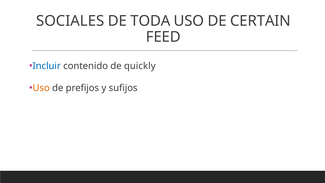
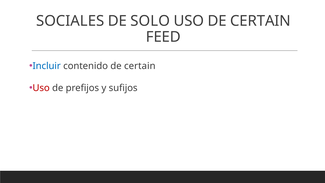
TODA: TODA -> SOLO (150, 21)
contenido de quickly: quickly -> certain (140, 66)
Uso colour: orange -> red (41, 88)
